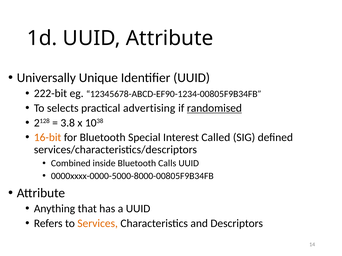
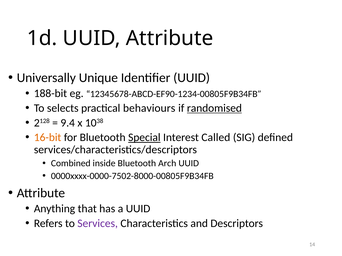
222-bit: 222-bit -> 188-bit (50, 94)
advertising: advertising -> behaviours (149, 108)
3.8: 3.8 -> 9.4 (68, 123)
Special underline: none -> present (144, 138)
Calls: Calls -> Arch (167, 164)
0000xxxx-0000-5000-8000-00805F9B34FB: 0000xxxx-0000-5000-8000-00805F9B34FB -> 0000xxxx-0000-7502-8000-00805F9B34FB (132, 176)
Services colour: orange -> purple (98, 224)
